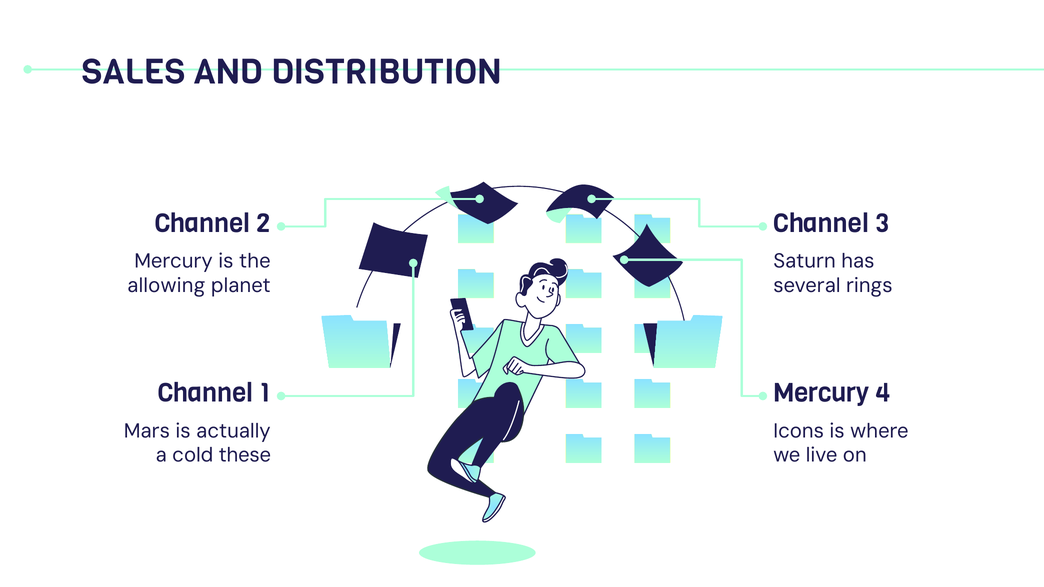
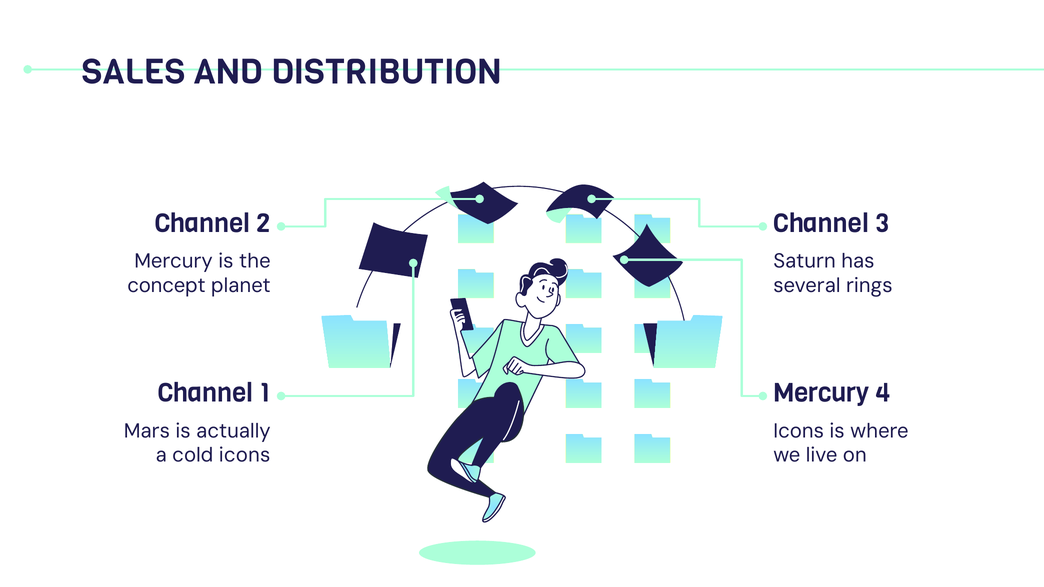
allowing: allowing -> concept (167, 286)
cold these: these -> icons (245, 455)
